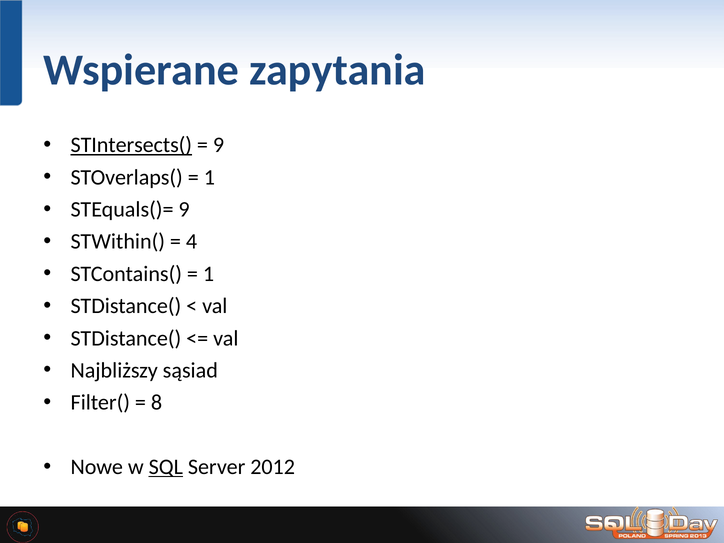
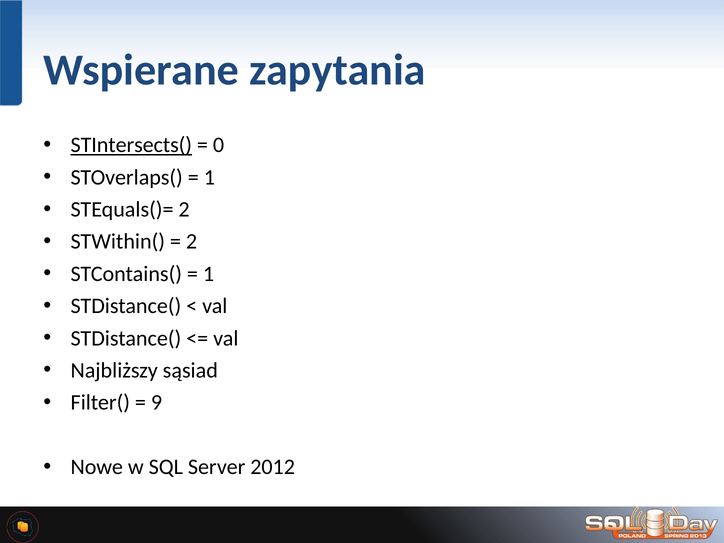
9: 9 -> 0 (219, 145)
STEquals()= 9: 9 -> 2 (184, 210)
4: 4 -> 2 (192, 242)
8: 8 -> 9 (157, 403)
SQL underline: present -> none (166, 467)
